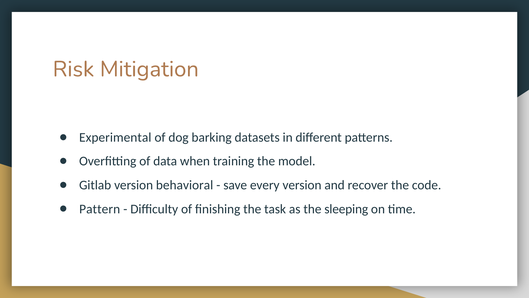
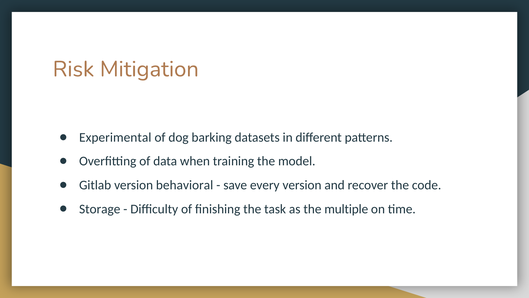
Pattern: Pattern -> Storage (100, 209)
sleeping: sleeping -> multiple (346, 209)
